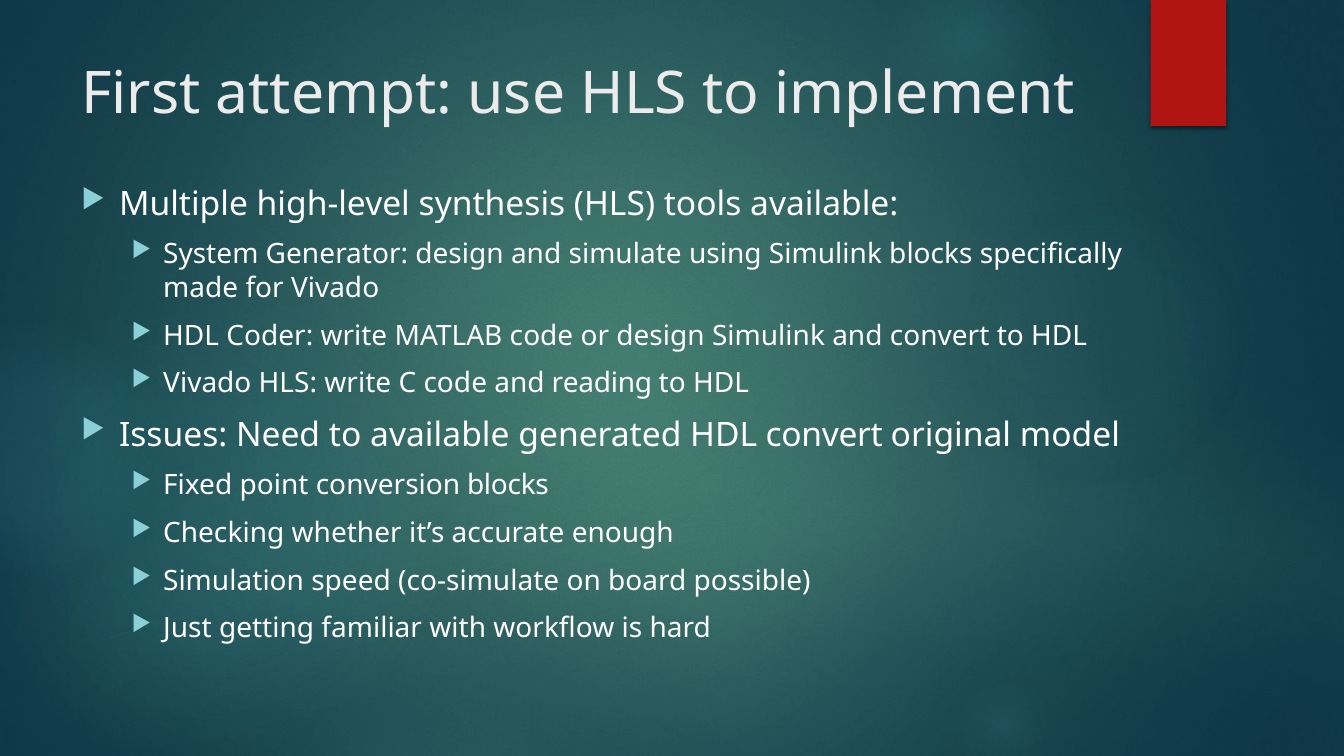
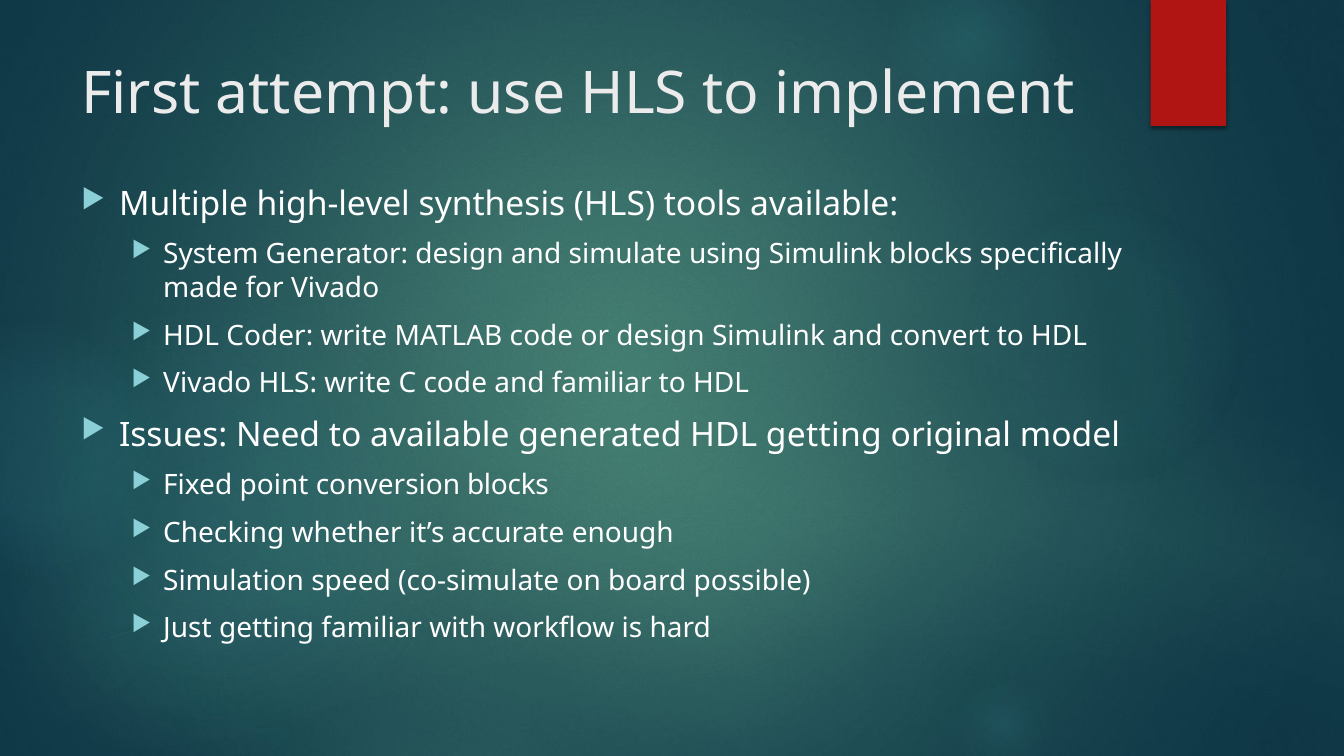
and reading: reading -> familiar (602, 384)
HDL convert: convert -> getting (824, 435)
